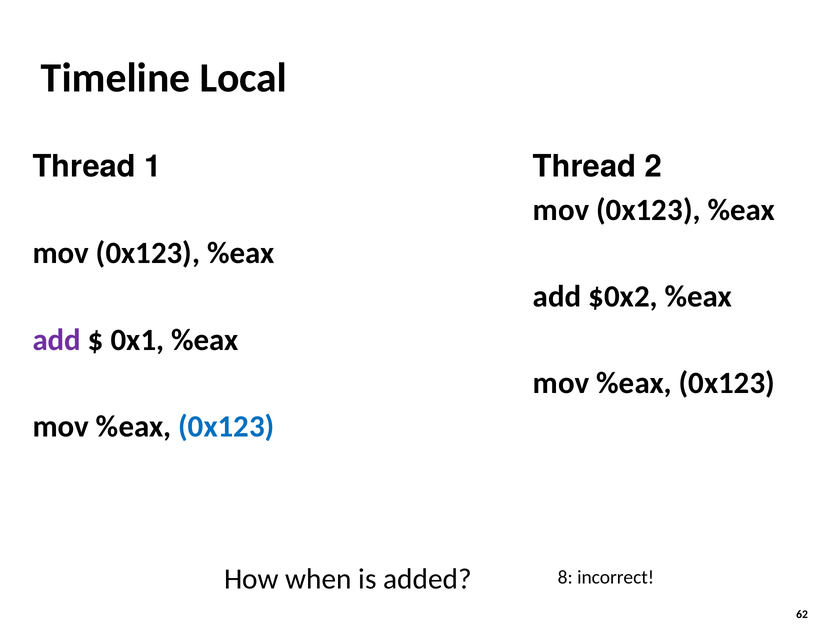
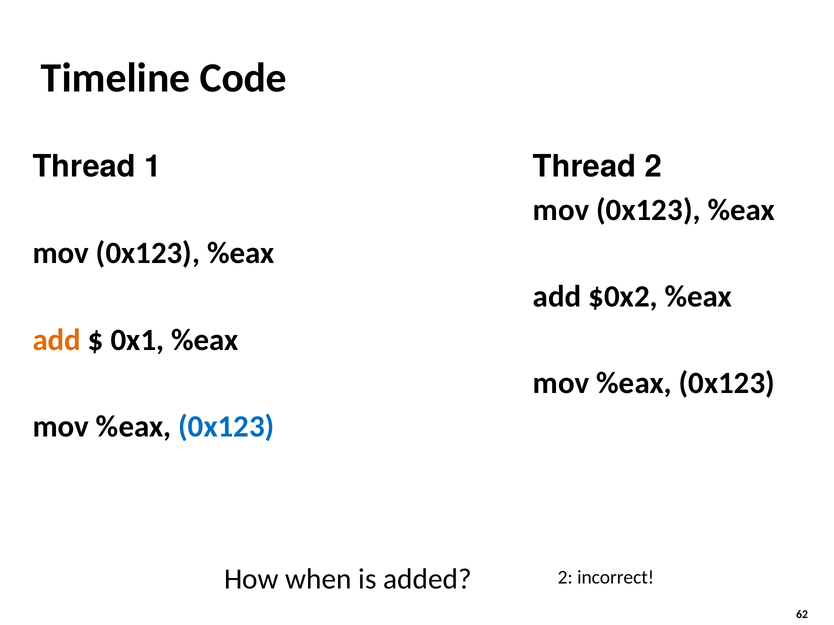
Local: Local -> Code (243, 78)
add colour: purple -> orange (57, 340)
added 8: 8 -> 2 (565, 578)
